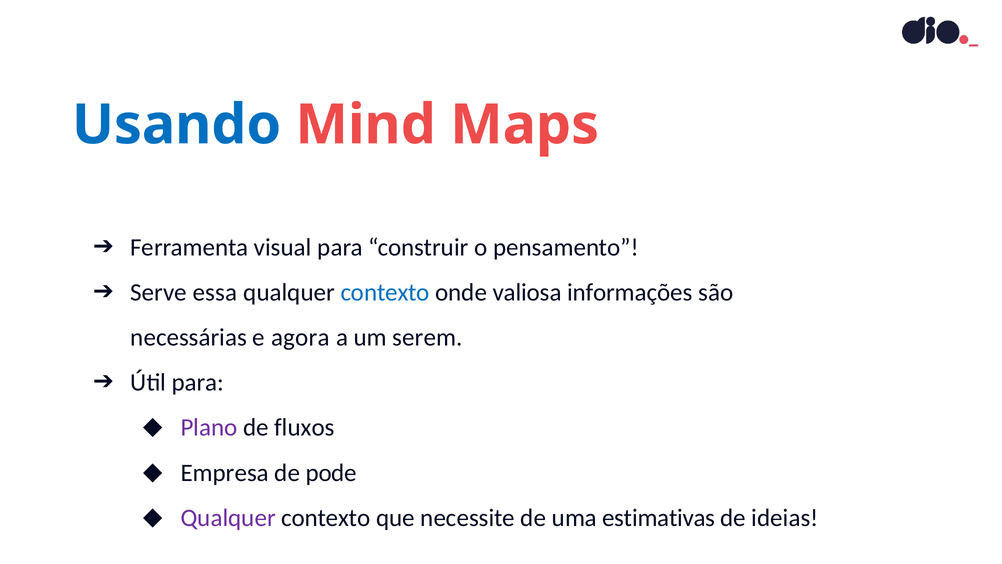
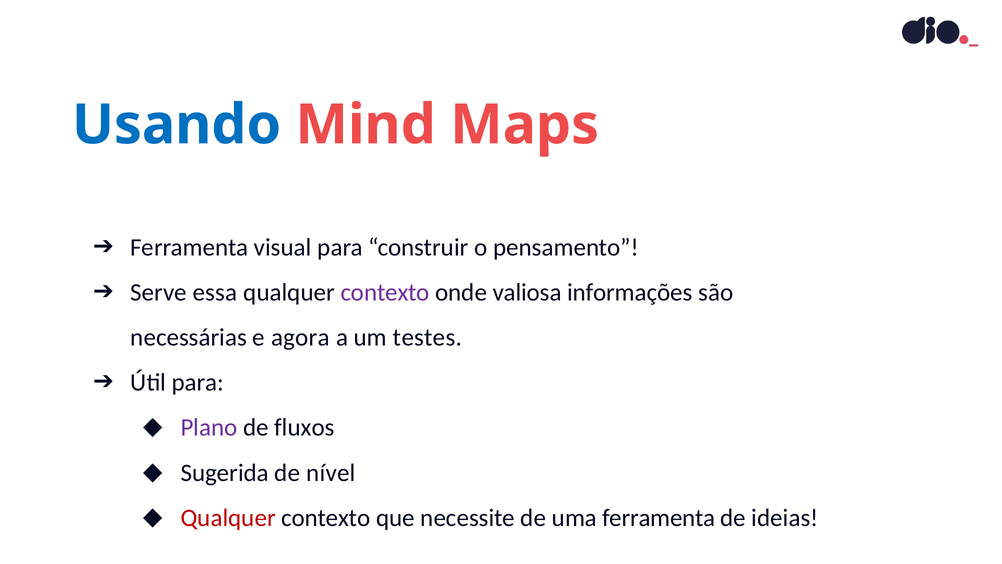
contexto colour: blue -> purple (385, 292)
serem: serem -> testes (427, 337)
Empresa: Empresa -> Sugerida (225, 473)
pode: pode -> nível (331, 473)
Qualquer colour: purple -> red (228, 518)
uma estimativas: estimativas -> ferramenta (659, 518)
